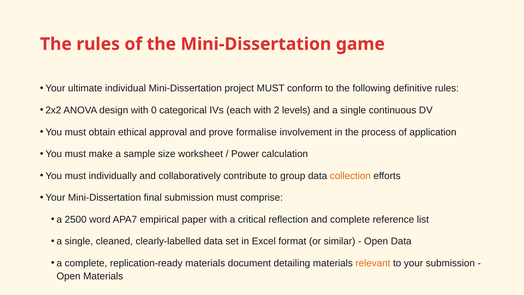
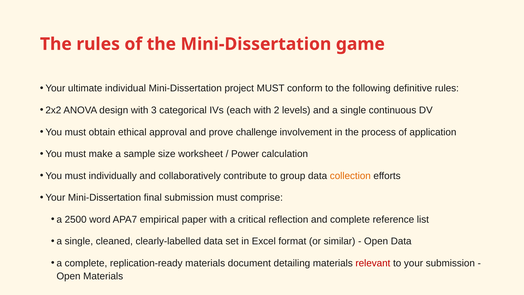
0: 0 -> 3 (154, 110)
formalise: formalise -> challenge (257, 132)
relevant colour: orange -> red (373, 263)
